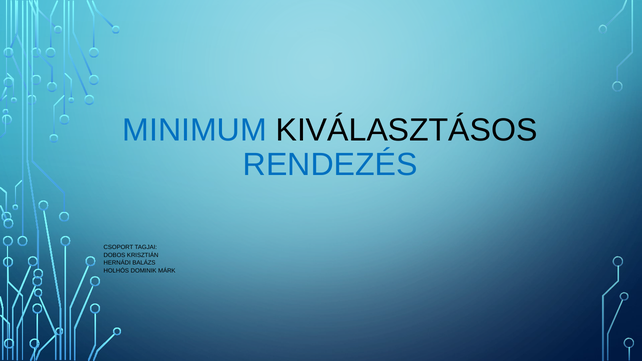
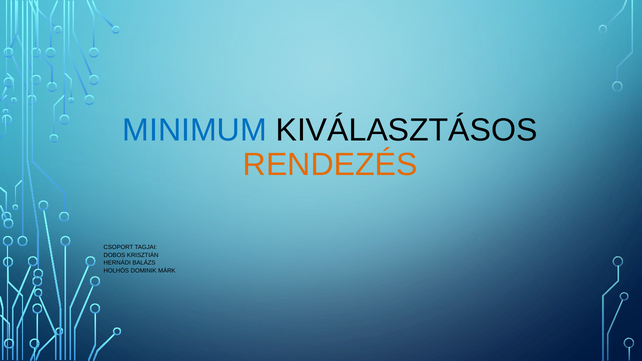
RENDEZÉS colour: blue -> orange (330, 165)
